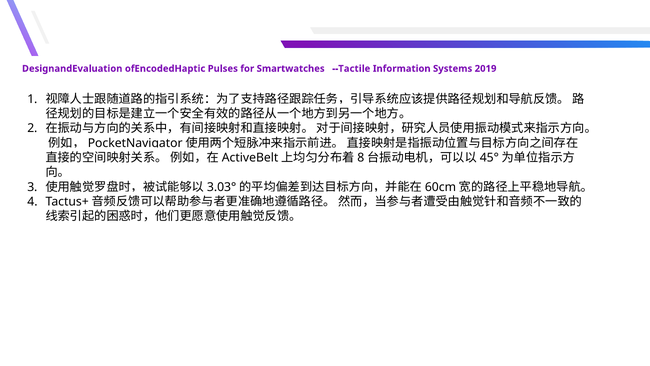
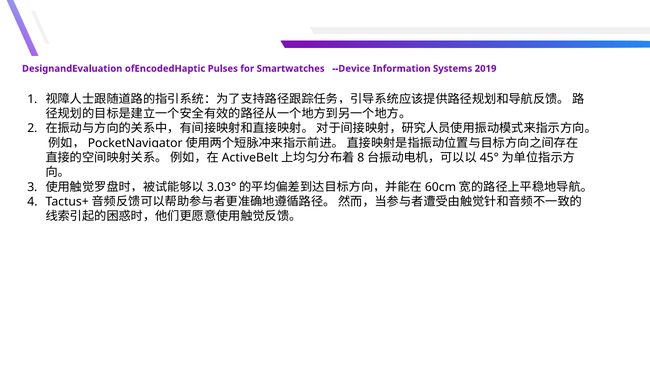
--Tactile: --Tactile -> --Device (351, 69)
